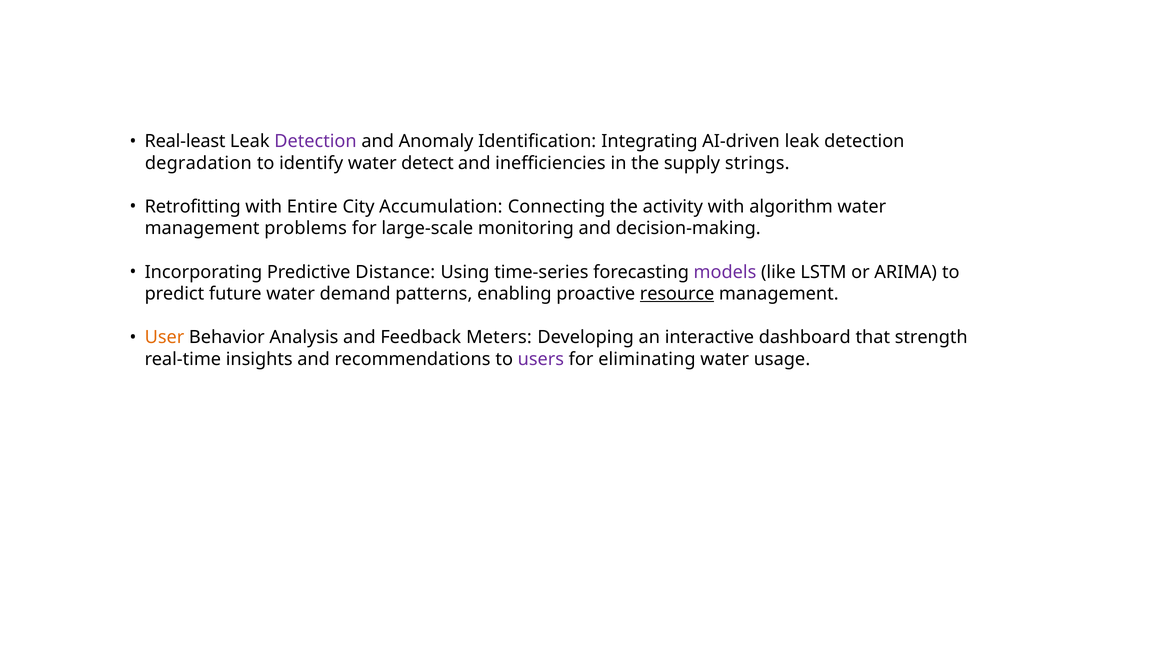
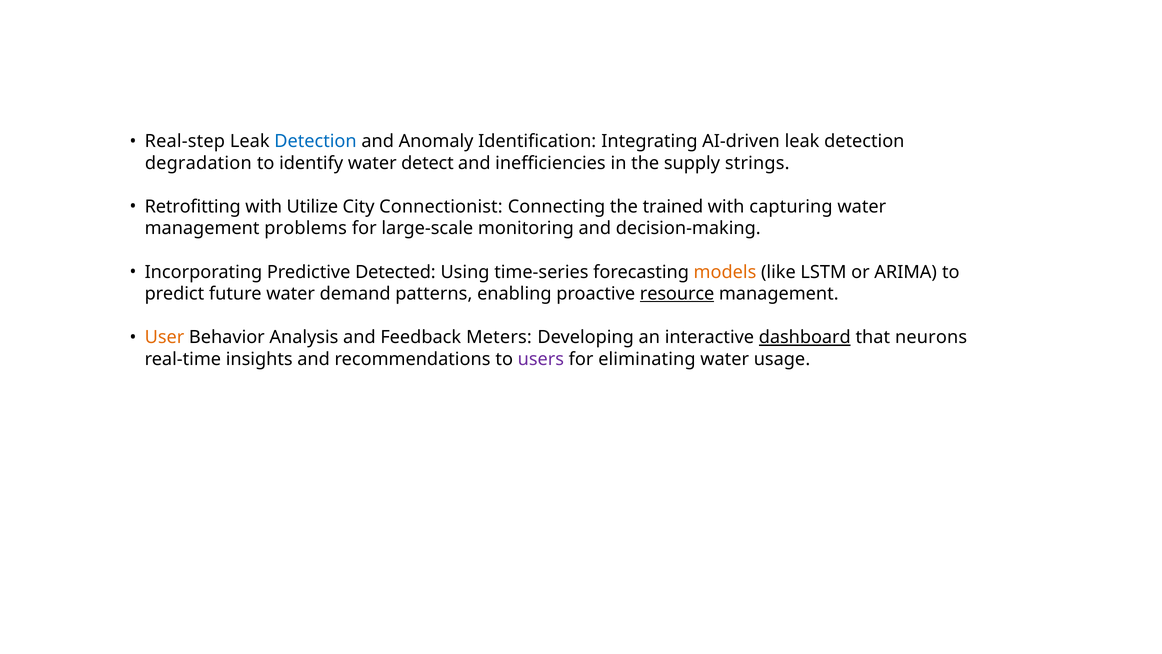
Real-least: Real-least -> Real-step (185, 141)
Detection colour: purple -> blue (315, 141)
Entire: Entire -> Utilize (312, 207)
Accumulation: Accumulation -> Connectionist (441, 207)
activity: activity -> trained (673, 207)
algorithm: algorithm -> capturing (791, 207)
Distance: Distance -> Detected (395, 272)
models colour: purple -> orange (725, 272)
dashboard underline: none -> present (805, 337)
strength: strength -> neurons (931, 337)
